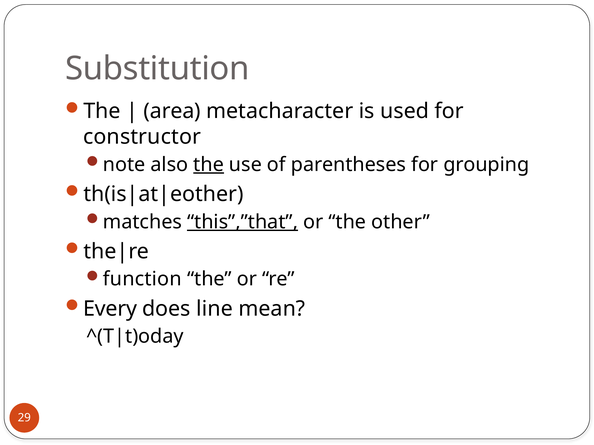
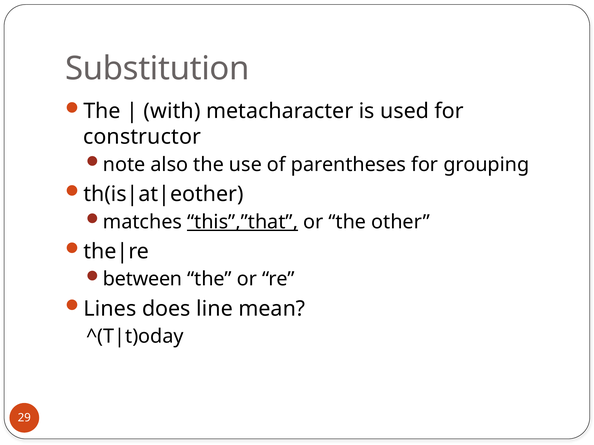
area: area -> with (172, 111)
the underline: present -> none (209, 165)
function: function -> between (142, 279)
Every: Every -> Lines (110, 309)
